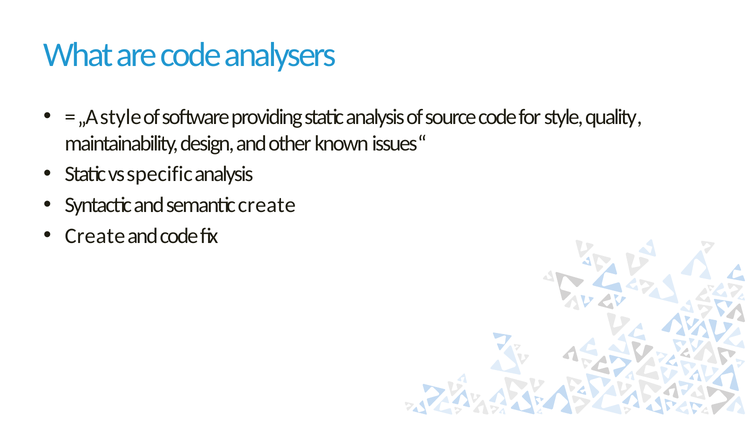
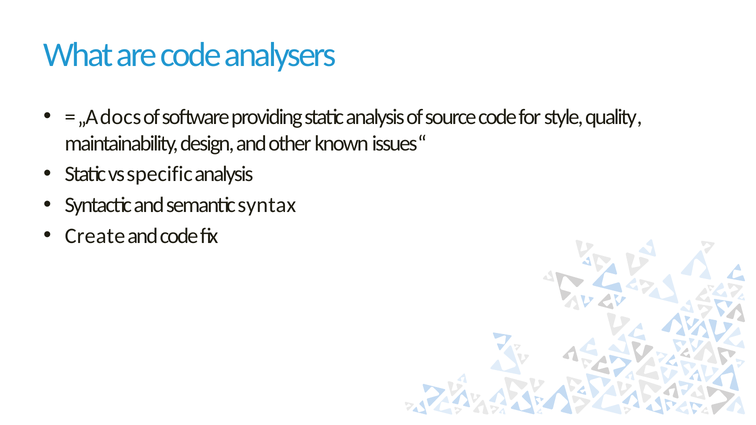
„A style: style -> docs (121, 117)
semantic create: create -> syntax (267, 205)
